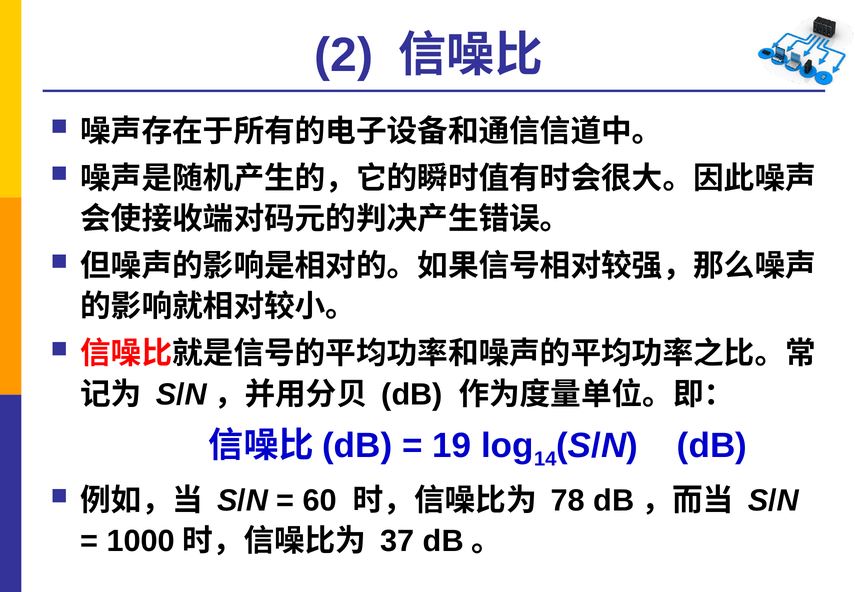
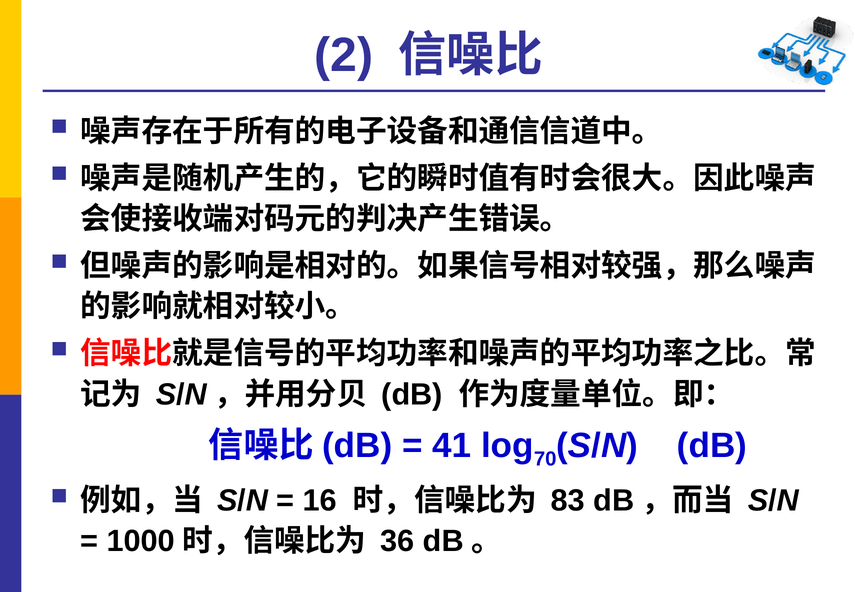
19: 19 -> 41 (452, 445)
14: 14 -> 70 (545, 459)
60: 60 -> 16 (320, 501)
78: 78 -> 83 (568, 501)
37: 37 -> 36 (397, 541)
